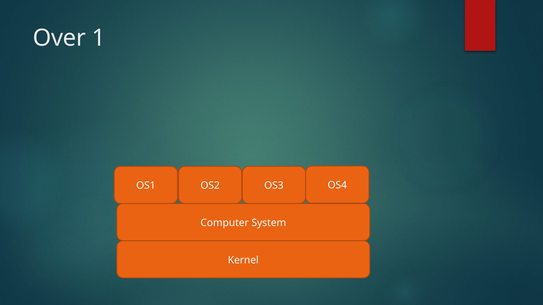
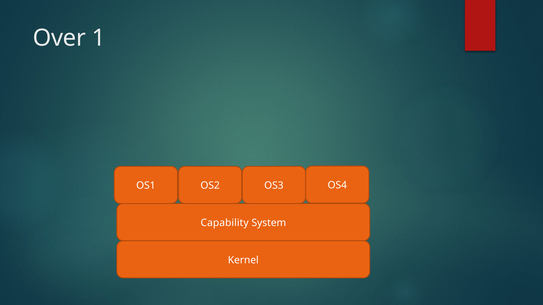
Computer: Computer -> Capability (225, 223)
